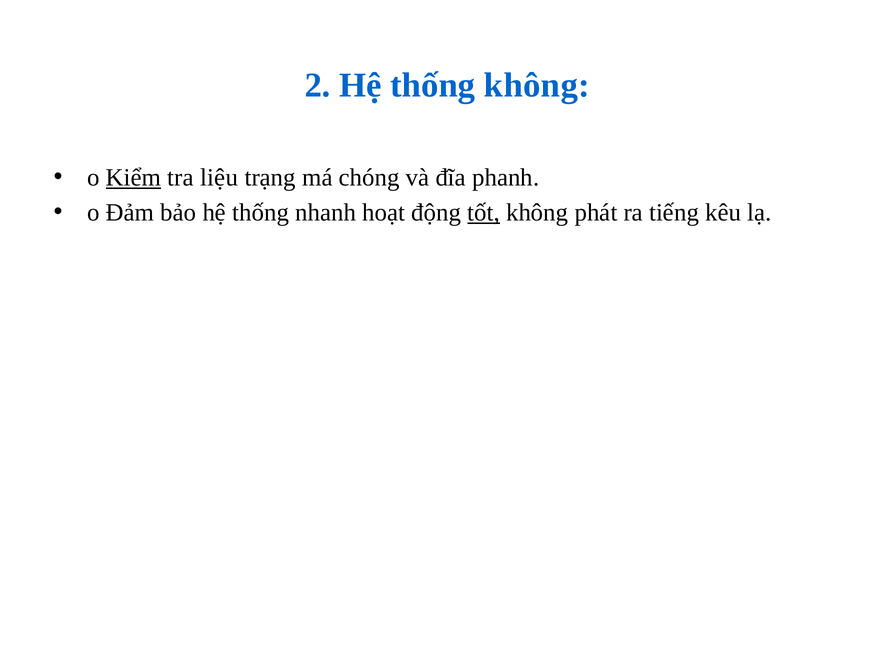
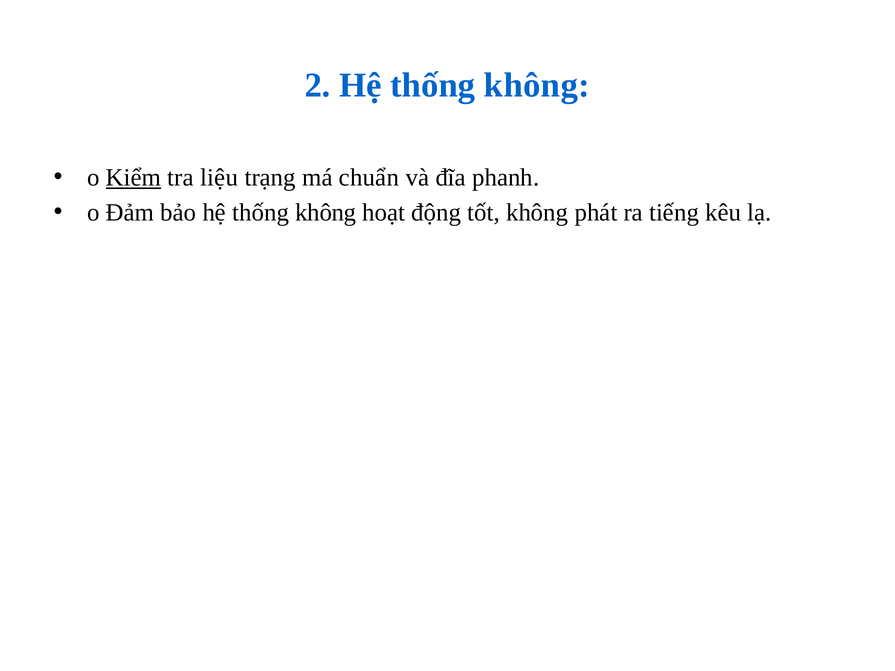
chóng: chóng -> chuẩn (369, 178)
bảo hệ thống nhanh: nhanh -> không (326, 213)
tốt underline: present -> none (484, 213)
